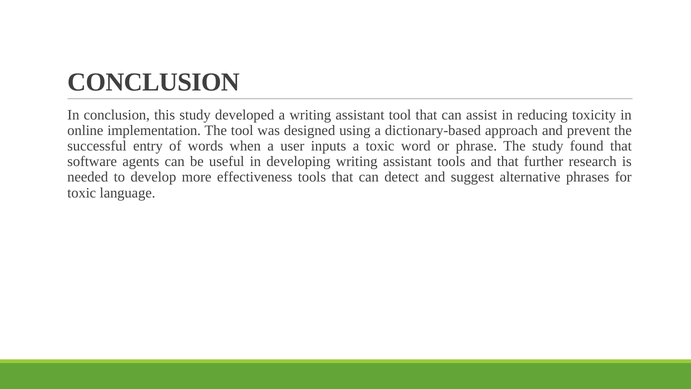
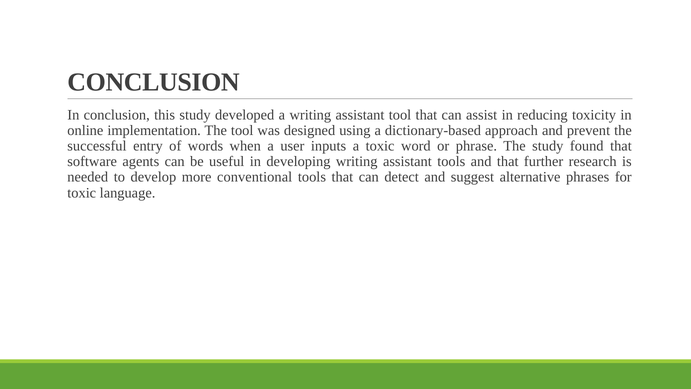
effectiveness: effectiveness -> conventional (255, 177)
